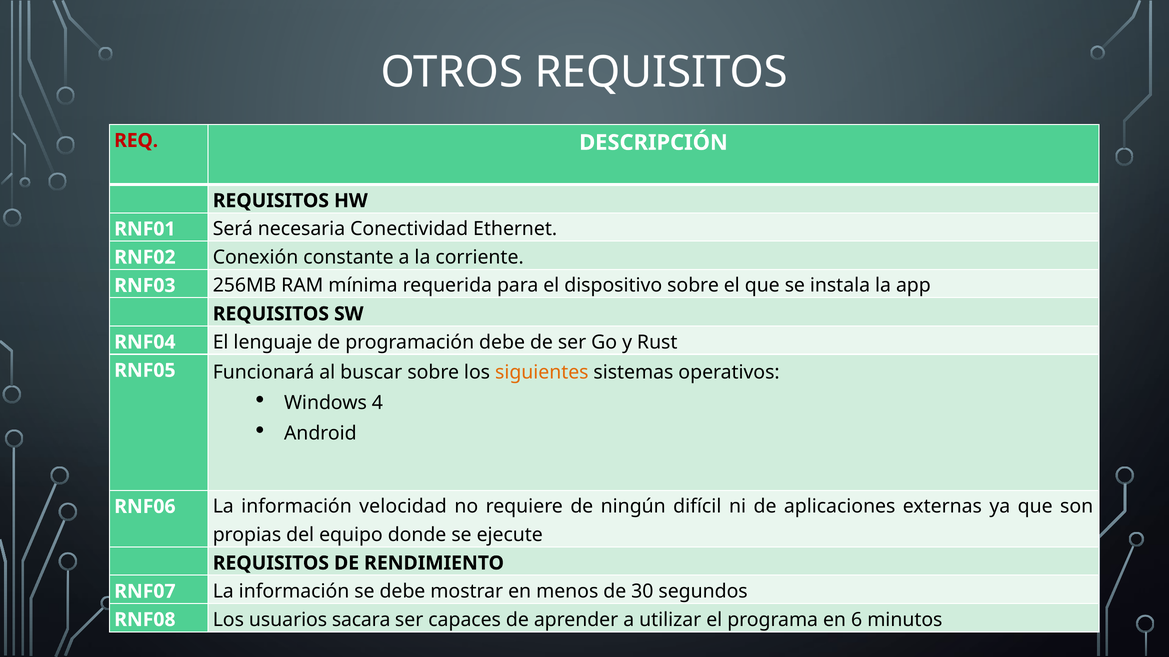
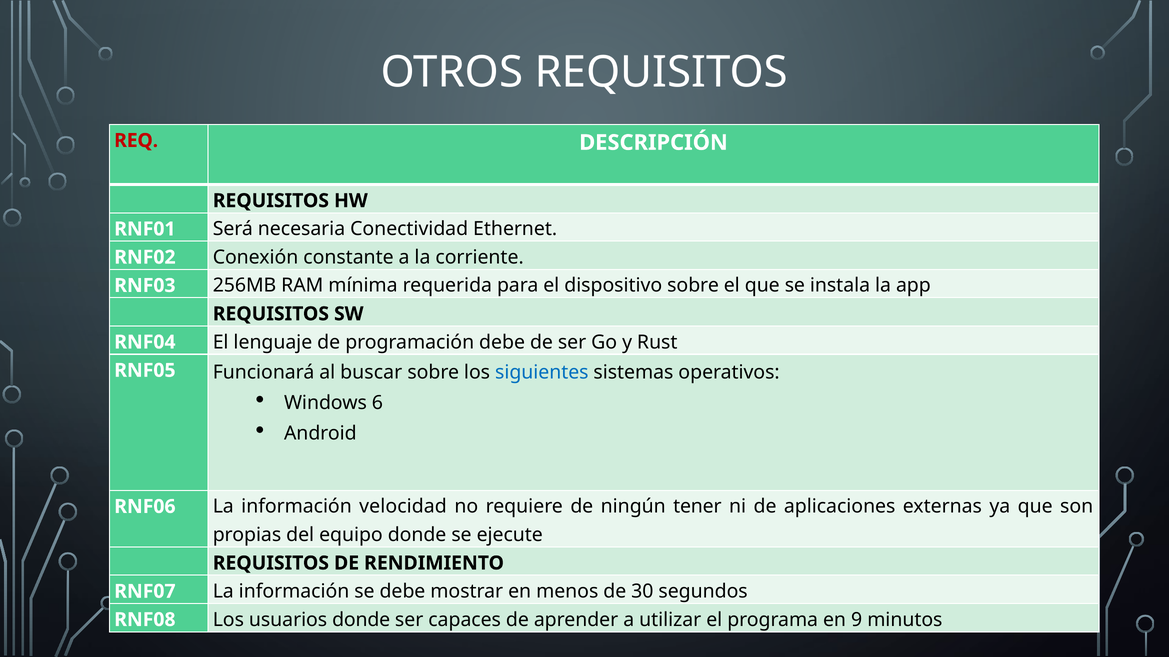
siguientes colour: orange -> blue (542, 373)
4: 4 -> 6 (377, 403)
difícil: difícil -> tener (697, 507)
usuarios sacara: sacara -> donde (361, 620)
6: 6 -> 9 (857, 620)
